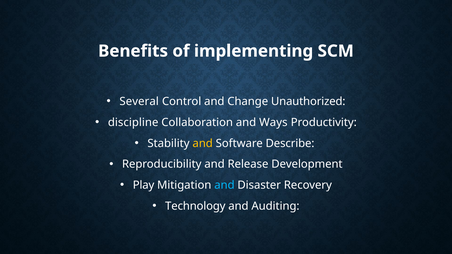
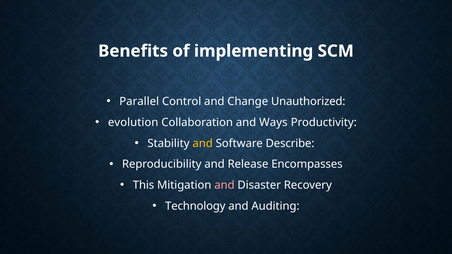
Several: Several -> Parallel (139, 101)
discipline: discipline -> evolution (133, 122)
Development: Development -> Encompasses (307, 164)
Play: Play -> This (144, 185)
and colour: light blue -> pink (224, 185)
